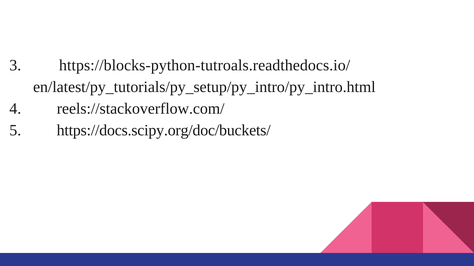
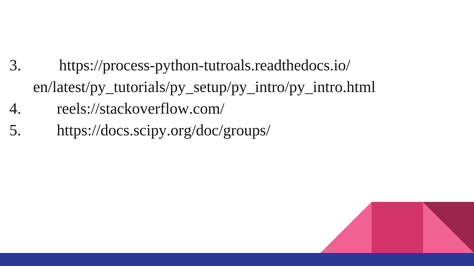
https://blocks-python-tutroals.readthedocs.io/: https://blocks-python-tutroals.readthedocs.io/ -> https://process-python-tutroals.readthedocs.io/ (205, 65)
https://docs.scipy.org/doc/buckets/: https://docs.scipy.org/doc/buckets/ -> https://docs.scipy.org/doc/groups/ (164, 131)
